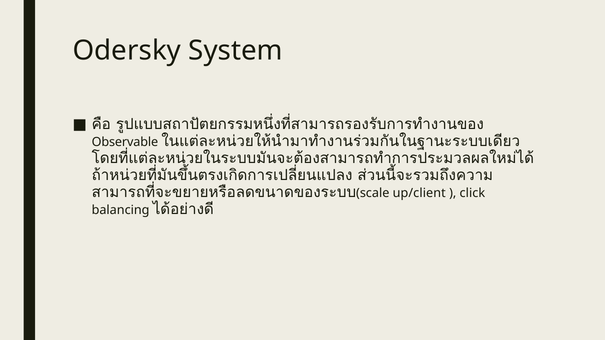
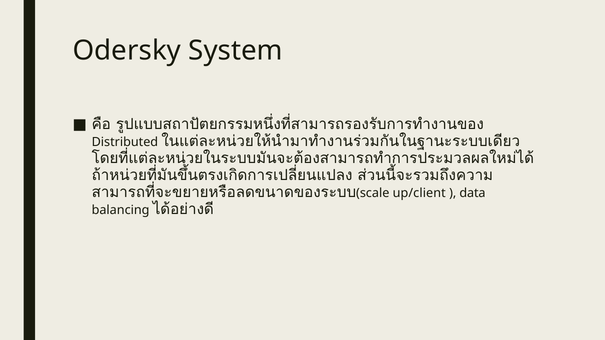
Observable: Observable -> Distributed (125, 142)
click: click -> data (472, 193)
